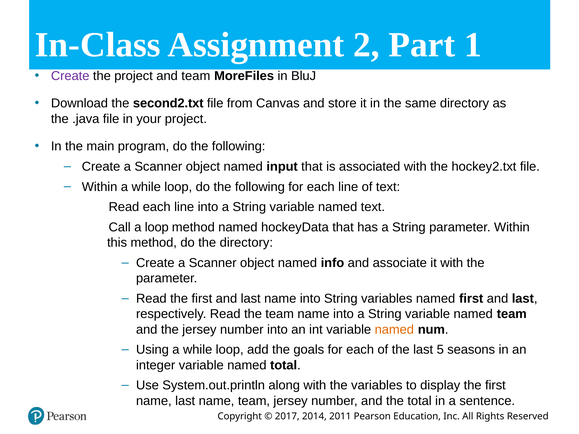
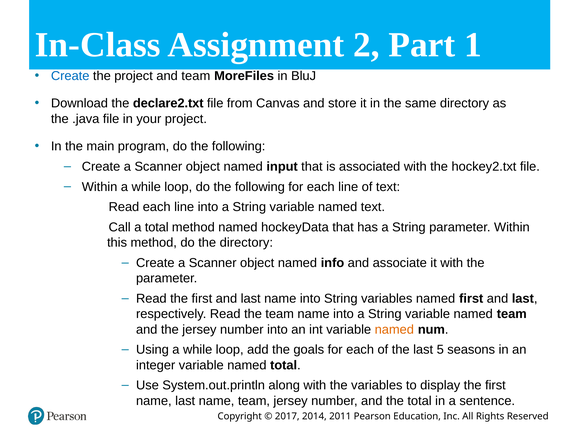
Create colour: purple -> blue (70, 76)
second2.txt: second2.txt -> declare2.txt (168, 103)
a loop: loop -> total (157, 227)
